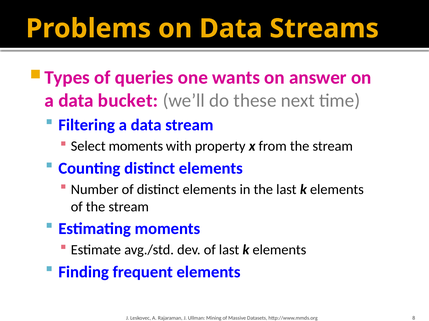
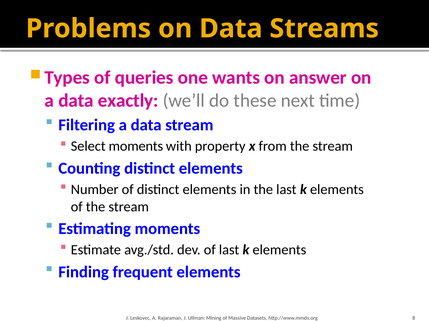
bucket: bucket -> exactly (128, 101)
